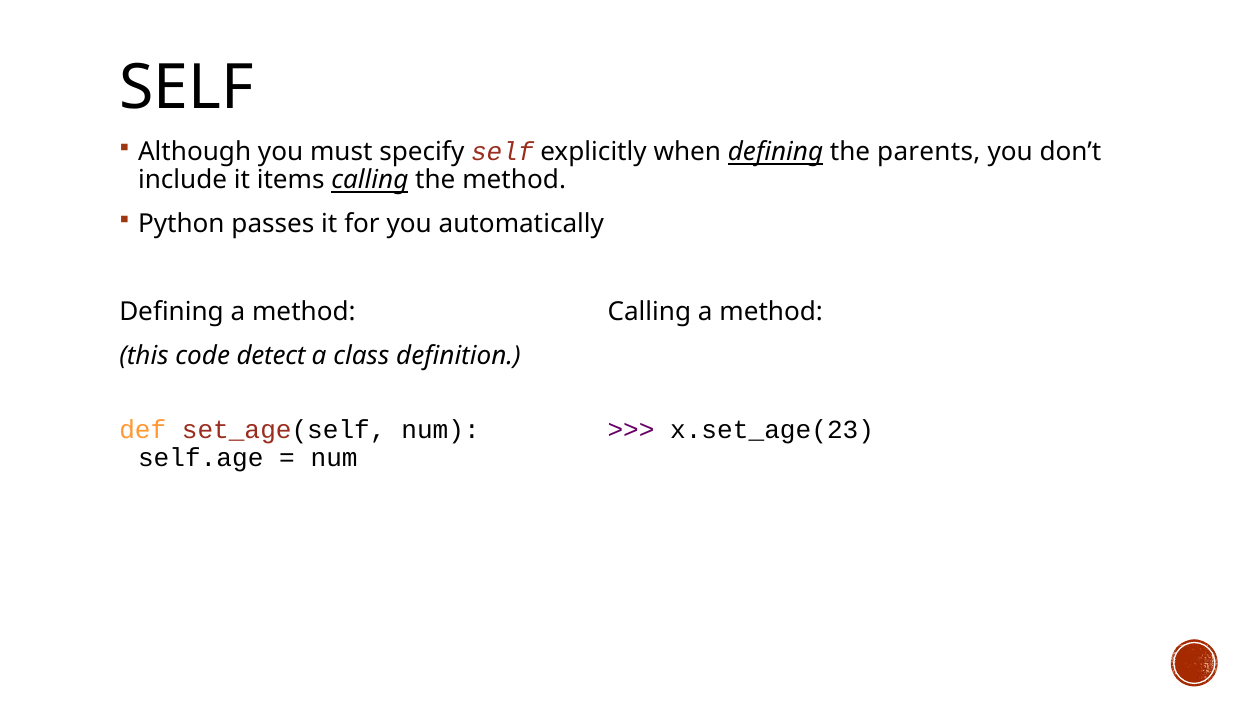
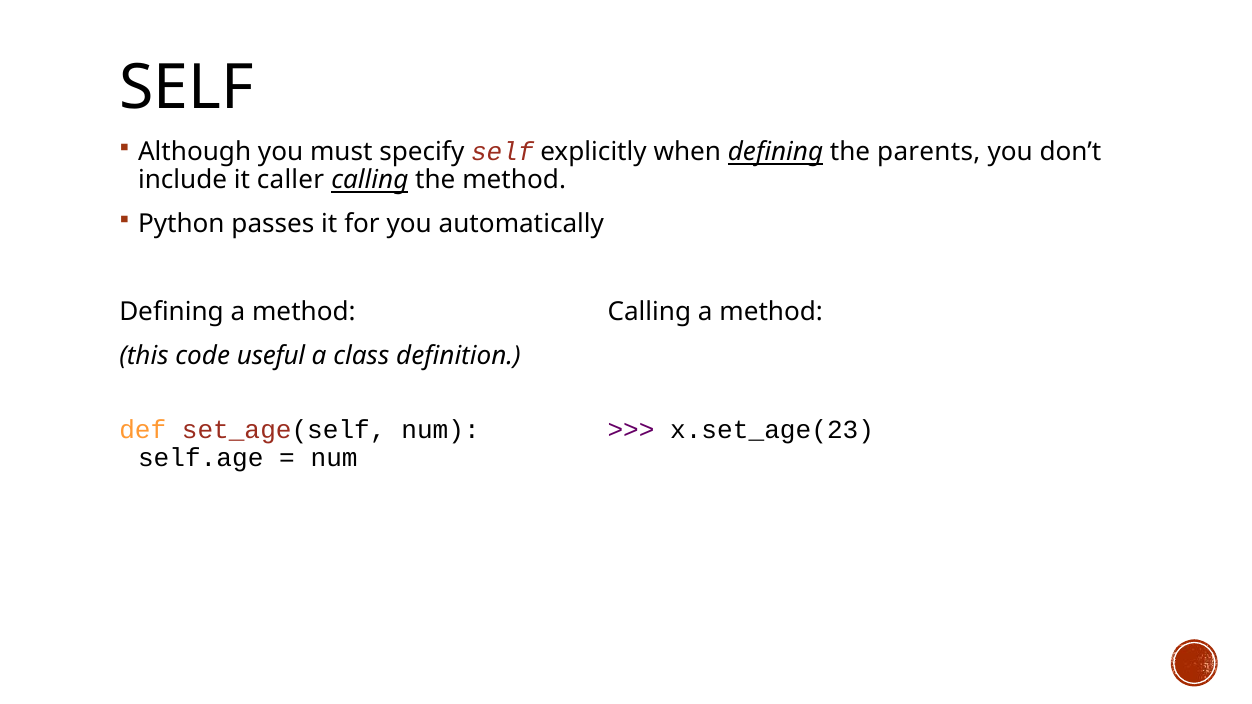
items: items -> caller (291, 180)
detect: detect -> useful (271, 356)
